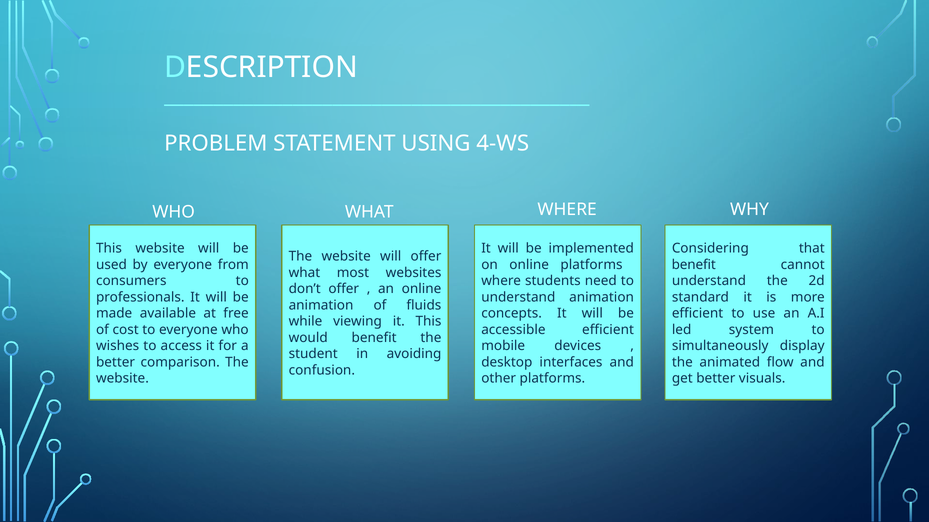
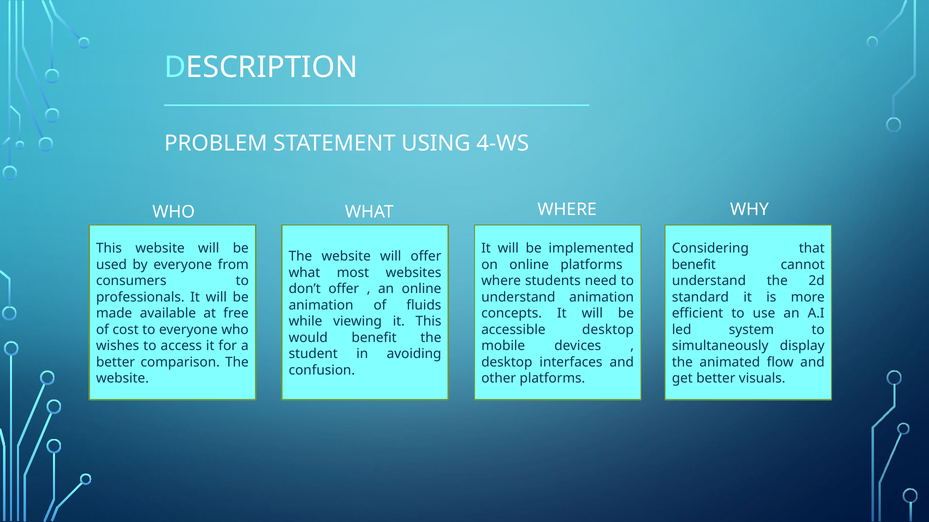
accessible efficient: efficient -> desktop (608, 330)
